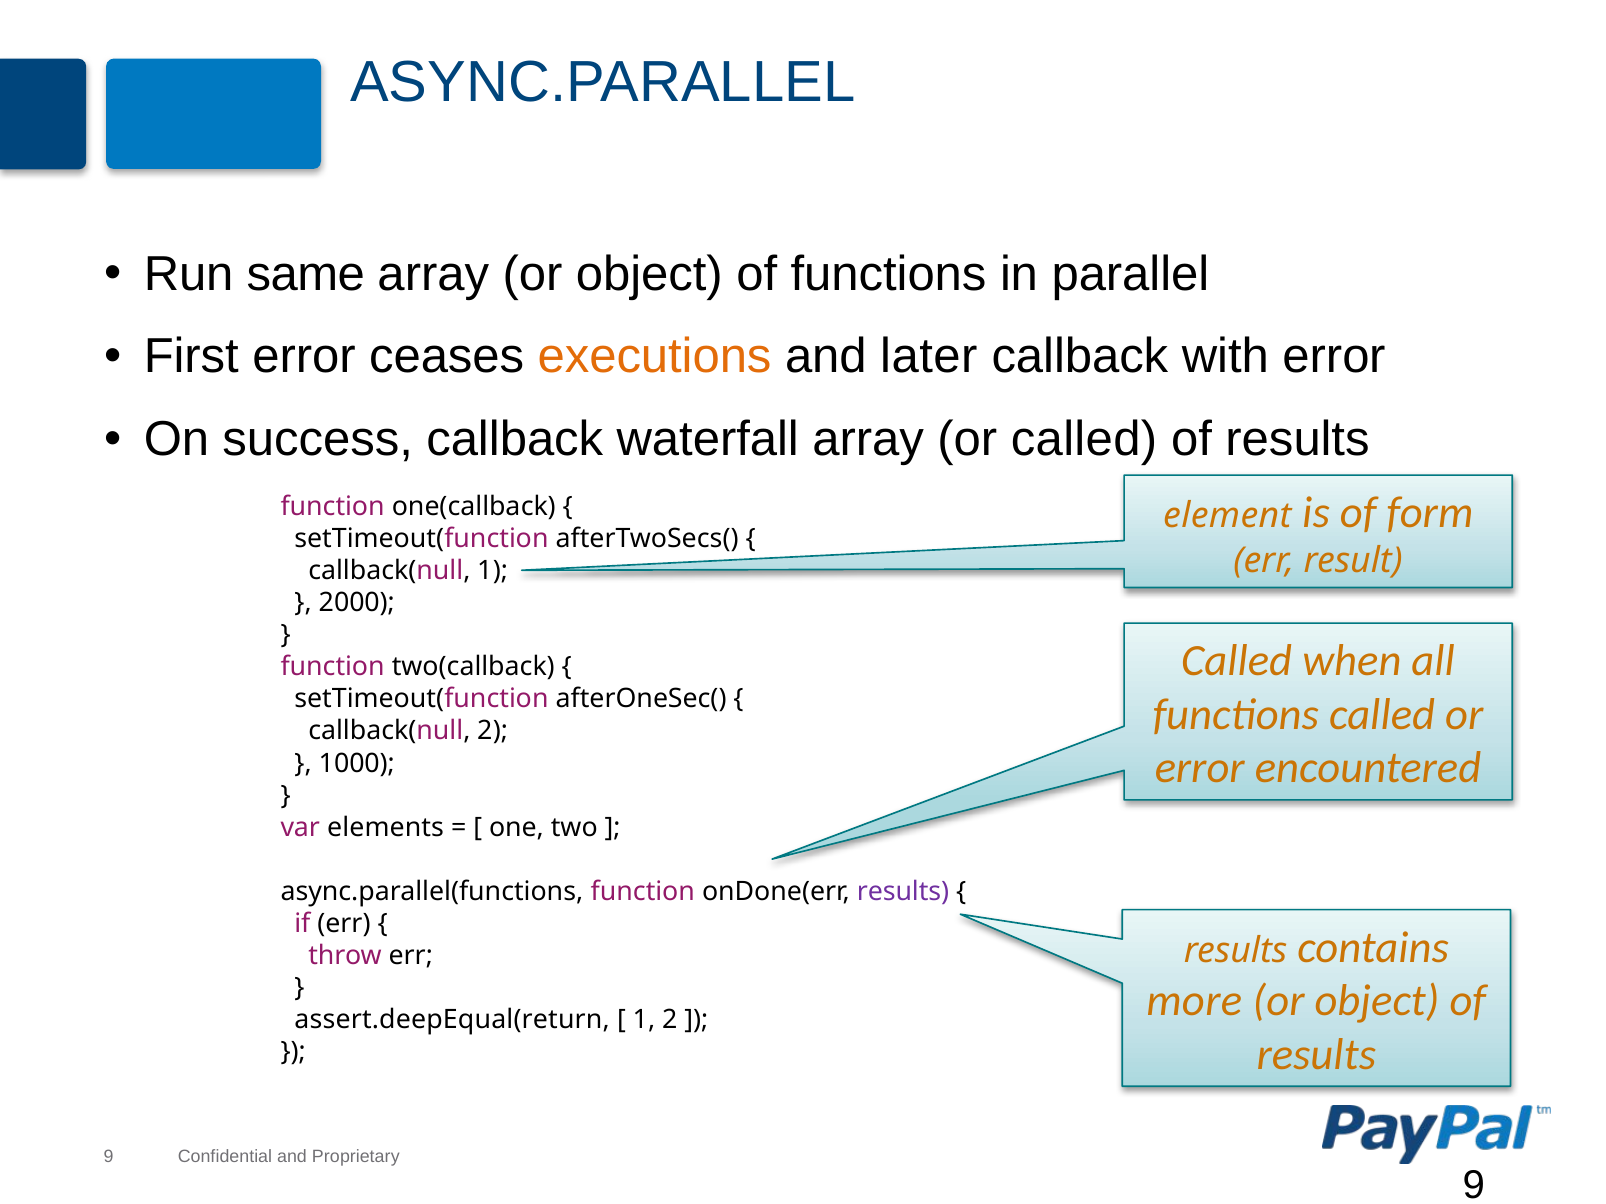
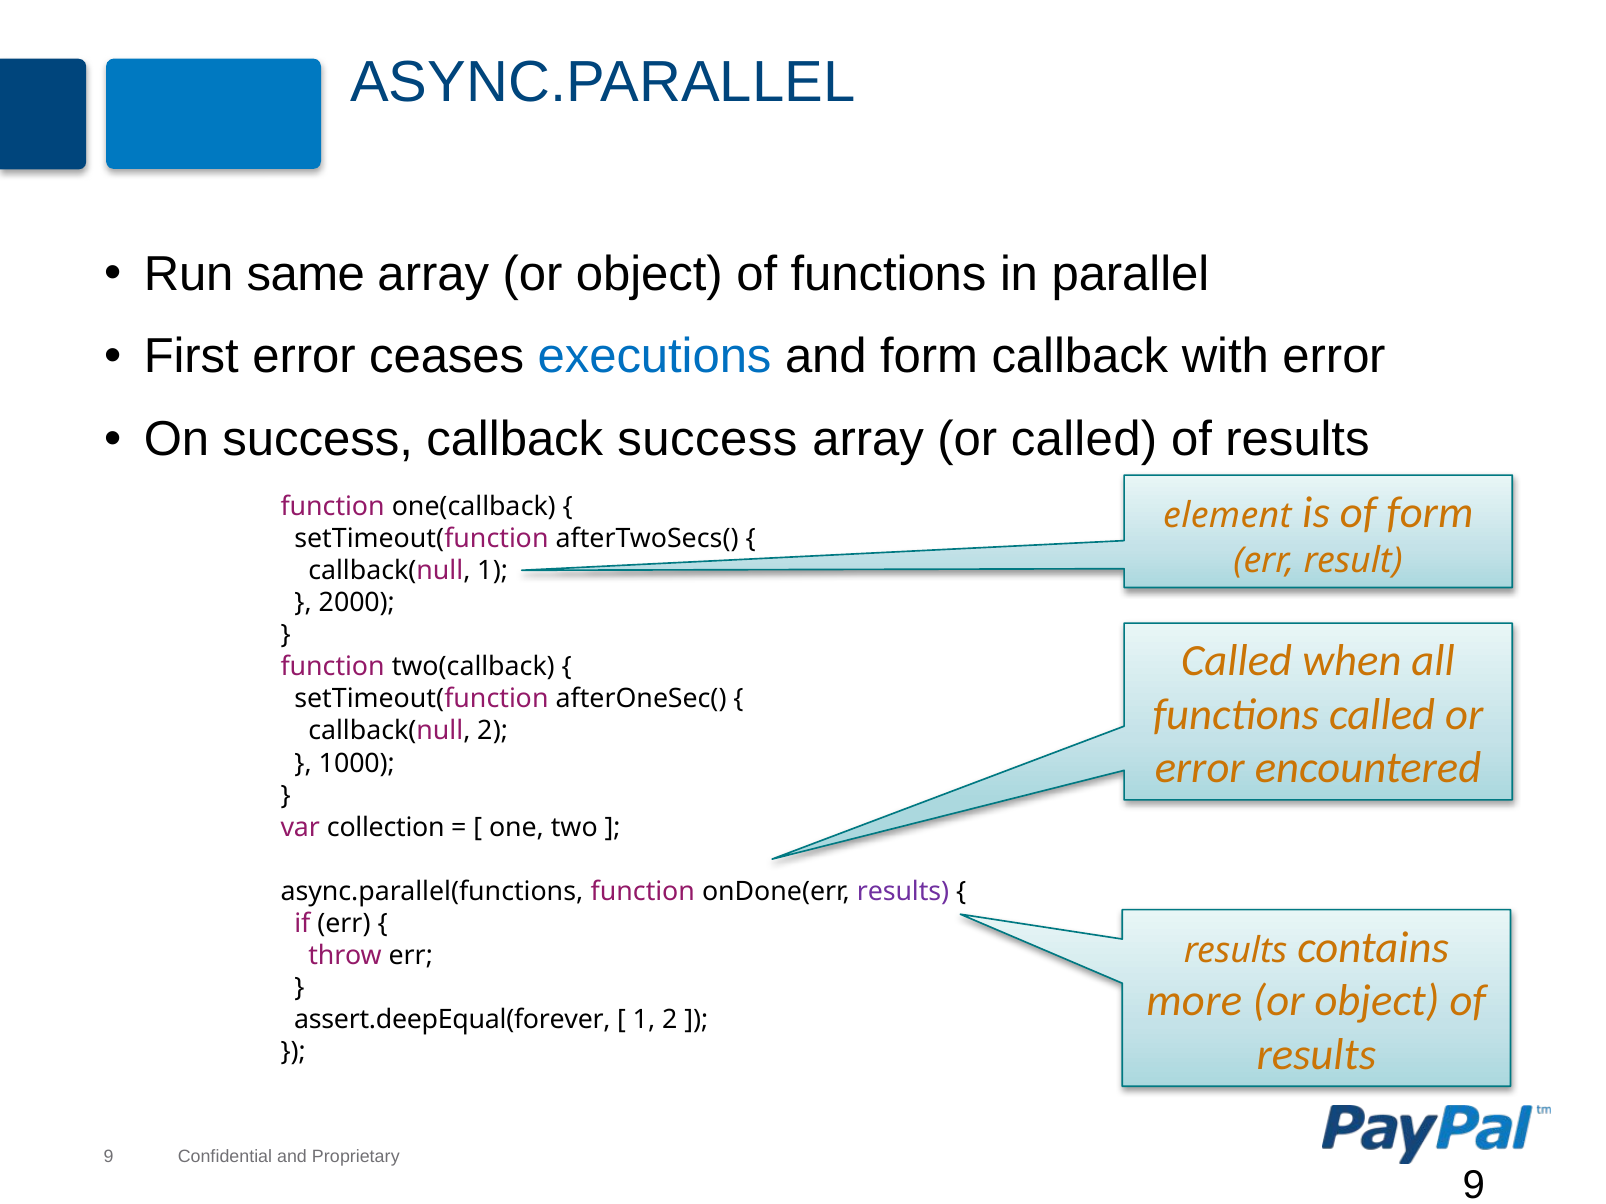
executions colour: orange -> blue (655, 357)
and later: later -> form (929, 357)
callback waterfall: waterfall -> success (707, 439)
elements: elements -> collection (386, 828)
assert.deepEqual(return: assert.deepEqual(return -> assert.deepEqual(forever (452, 1020)
